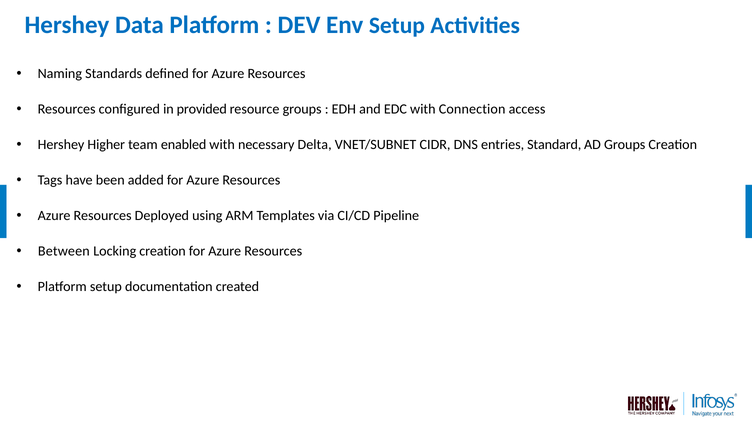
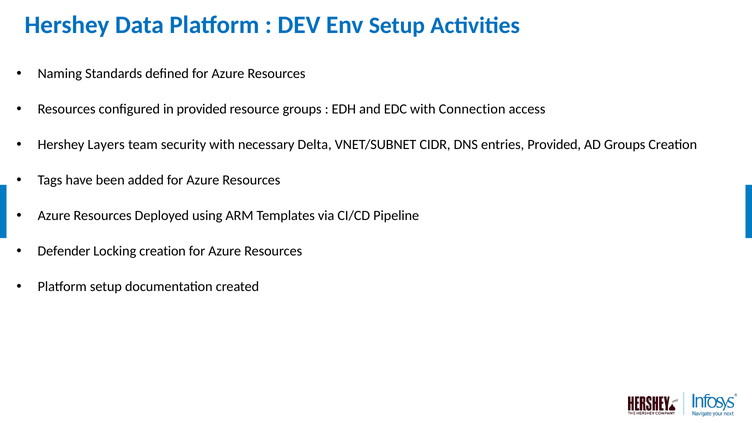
Higher: Higher -> Layers (106, 145)
enabled: enabled -> security (184, 145)
entries Standard: Standard -> Provided (554, 145)
Between: Between -> Defender (64, 251)
